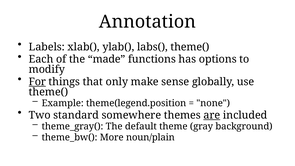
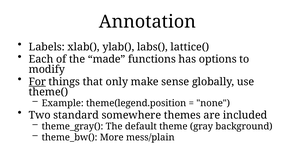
labs( theme(: theme( -> lattice( (190, 47)
are underline: present -> none (212, 115)
noun/plain: noun/plain -> mess/plain (150, 137)
